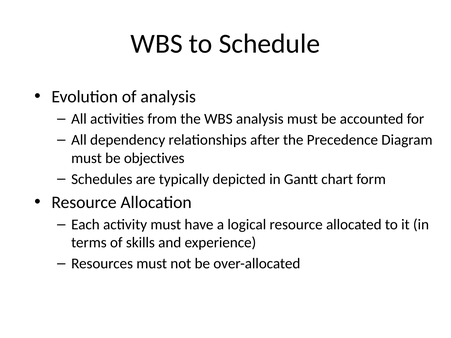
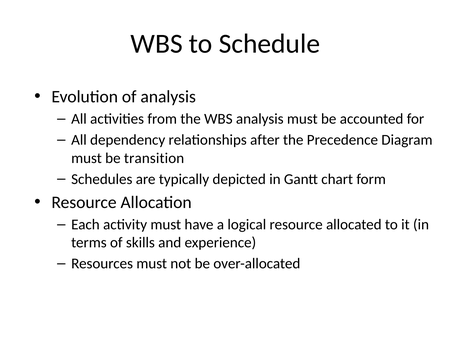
objectives: objectives -> transition (154, 158)
